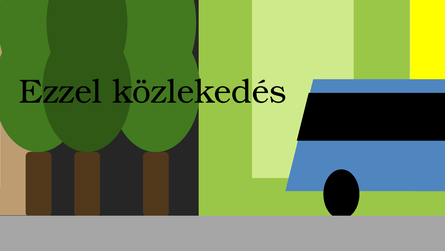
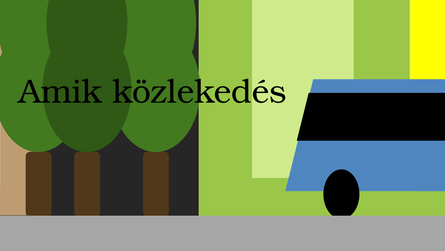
Ezzel: Ezzel -> Amik (60, 92)
